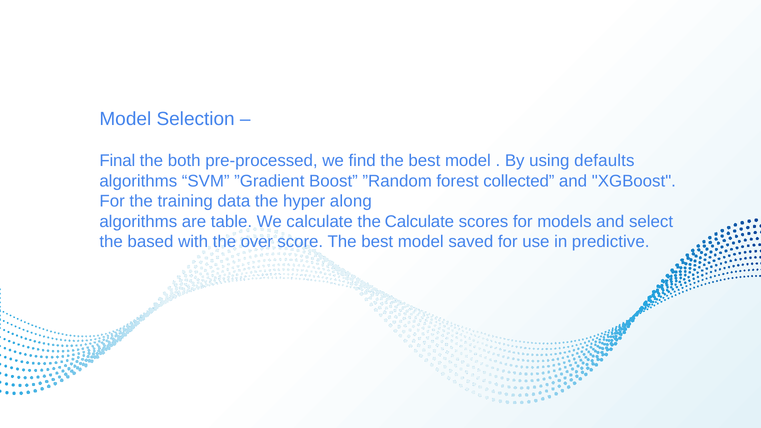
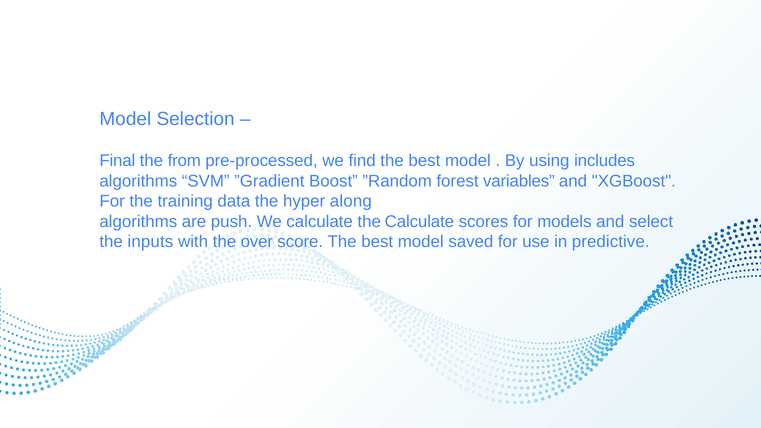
both: both -> from (184, 161)
defaults: defaults -> includes (605, 161)
collected: collected -> variables (519, 181)
table: table -> push (231, 222)
based: based -> inputs (150, 242)
